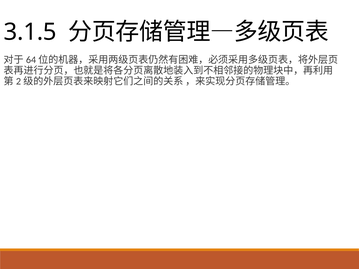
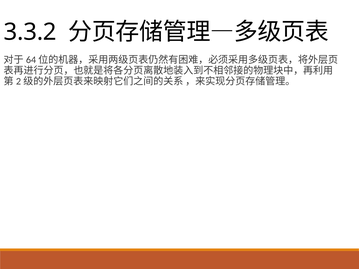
3.1.5: 3.1.5 -> 3.3.2 (30, 32)
